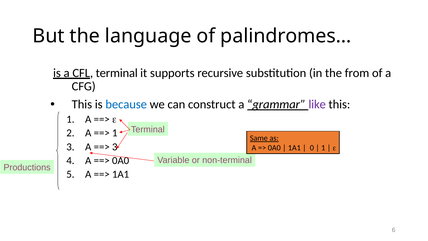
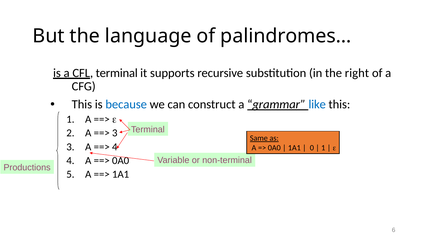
from: from -> right (357, 73)
like colour: purple -> blue (317, 104)
1: 1 -> 3 (115, 133)
3: 3 -> 4 (115, 147)
